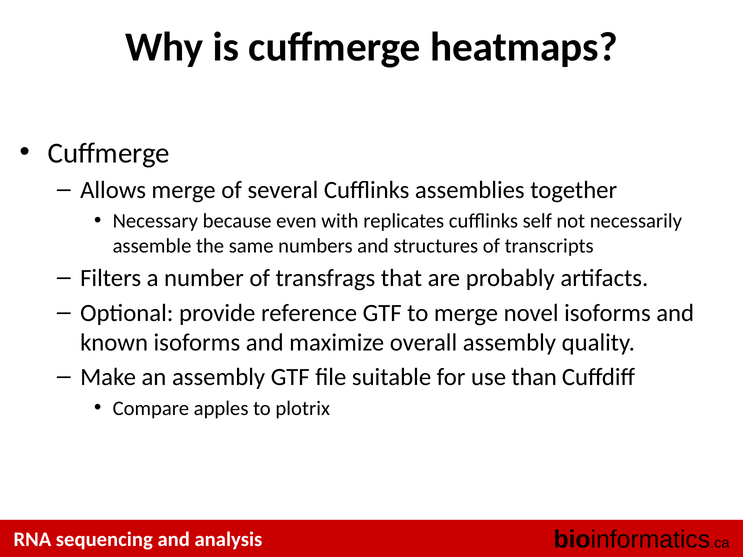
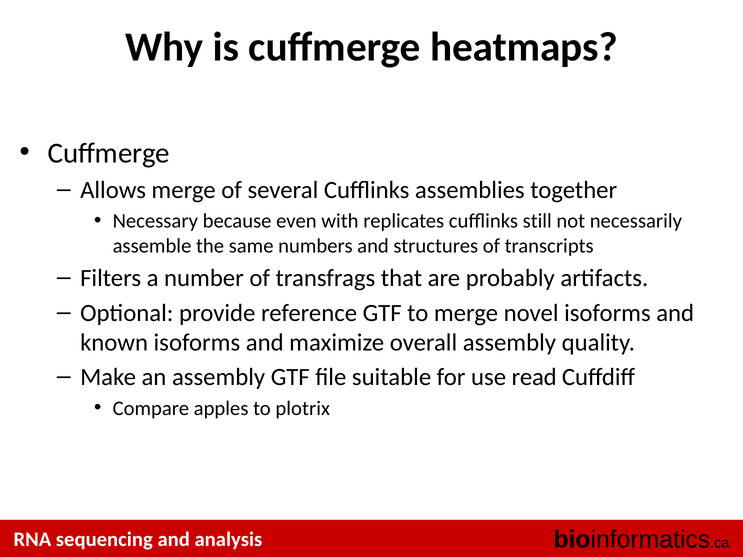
self: self -> still (537, 221)
than: than -> read (534, 377)
